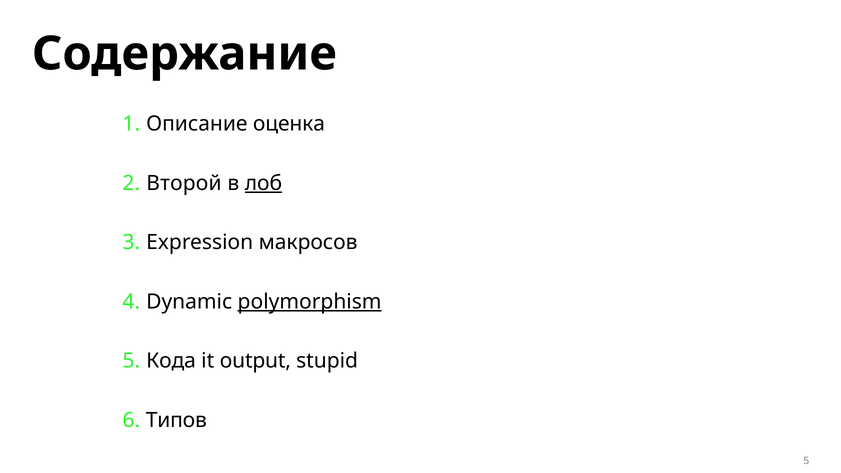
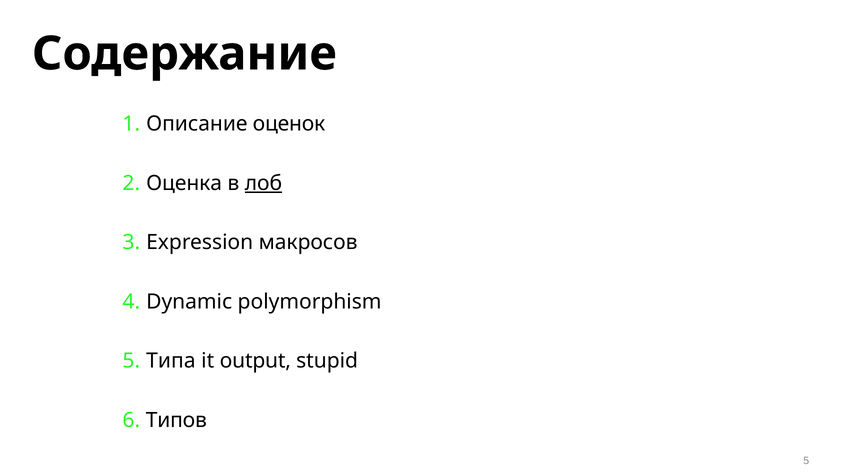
оценка: оценка -> оценок (289, 124)
Второй: Второй -> Оценка (184, 183)
polymorphism underline: present -> none (310, 302)
Кода: Кода -> Типа (171, 361)
